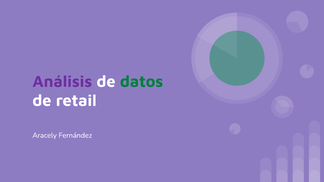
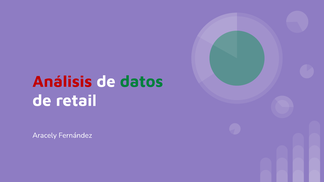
Análisis colour: purple -> red (62, 82)
